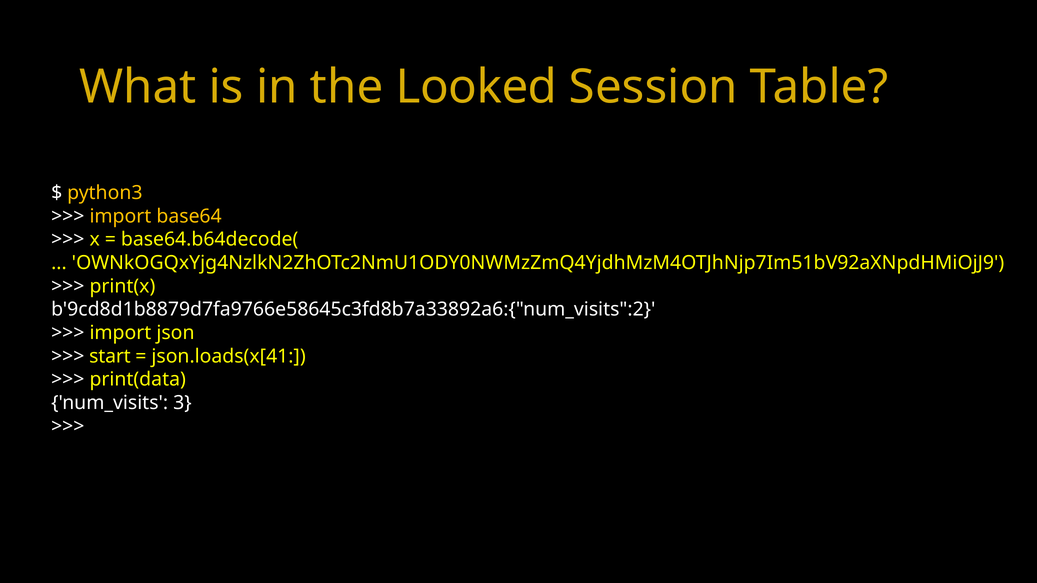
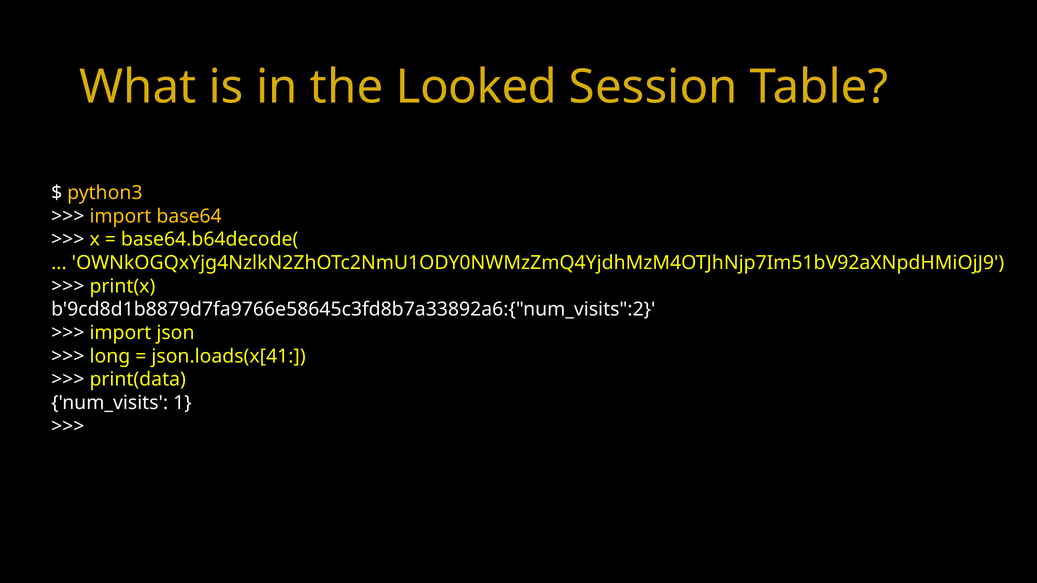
start: start -> long (110, 356)
3: 3 -> 1 (182, 403)
